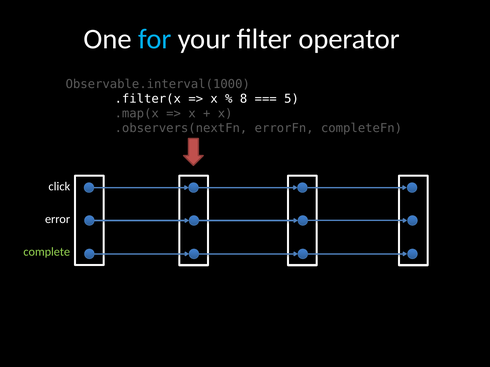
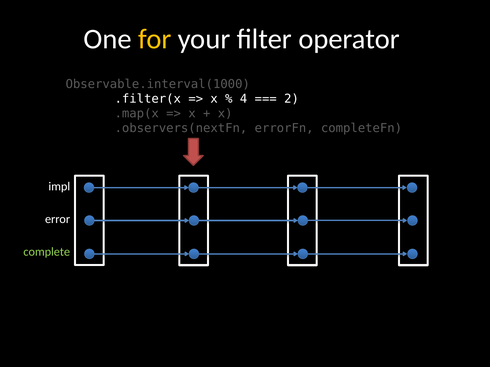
for colour: light blue -> yellow (155, 39)
8: 8 -> 4 (244, 99)
5: 5 -> 2 (292, 99)
click: click -> impl (59, 187)
